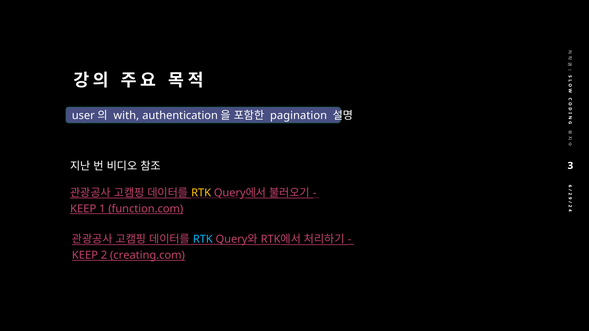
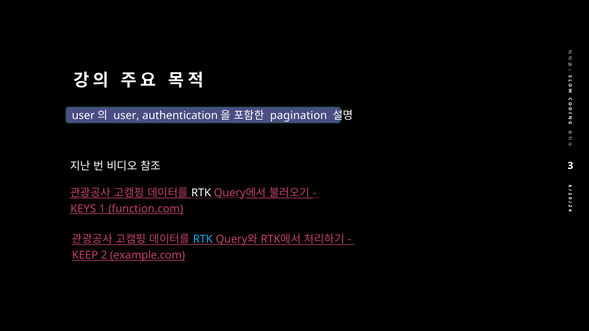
with: with -> user (126, 116)
RTK colour: yellow -> white (201, 193)
KEEP: KEEP -> KEYS (83, 209)
creating.com: creating.com -> example.com (148, 256)
